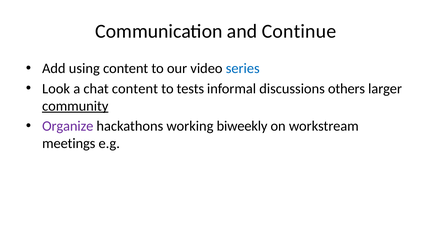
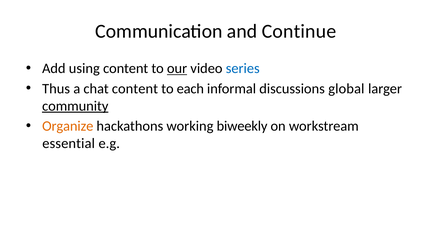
our underline: none -> present (177, 69)
Look: Look -> Thus (56, 89)
tests: tests -> each (190, 89)
others: others -> global (346, 89)
Organize colour: purple -> orange (68, 126)
meetings: meetings -> essential (69, 143)
